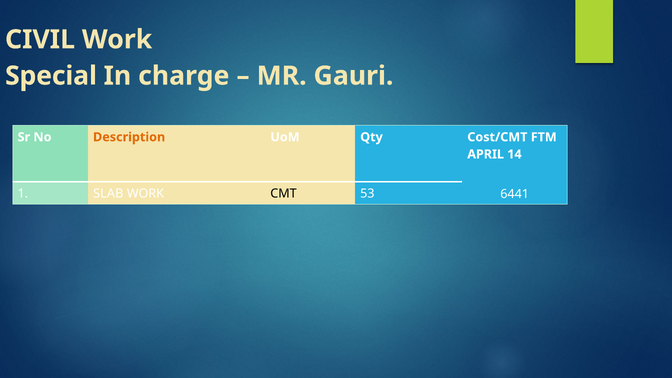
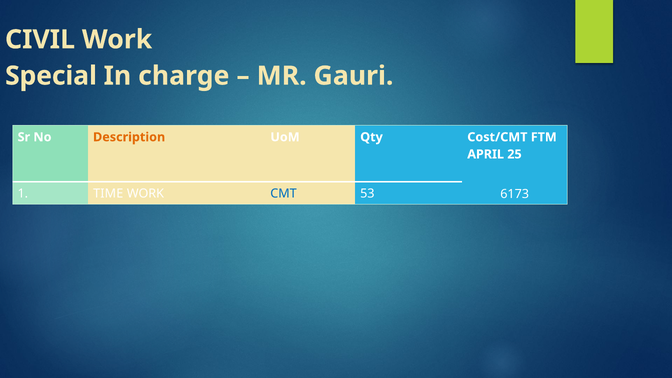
14: 14 -> 25 (514, 154)
SLAB: SLAB -> TIME (108, 194)
CMT colour: black -> blue (284, 194)
6441: 6441 -> 6173 (515, 194)
